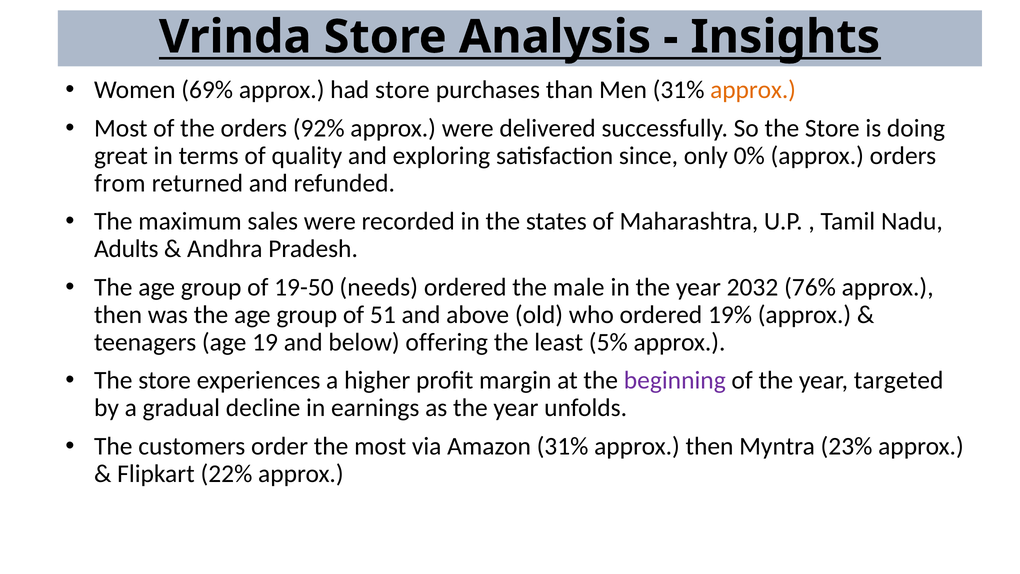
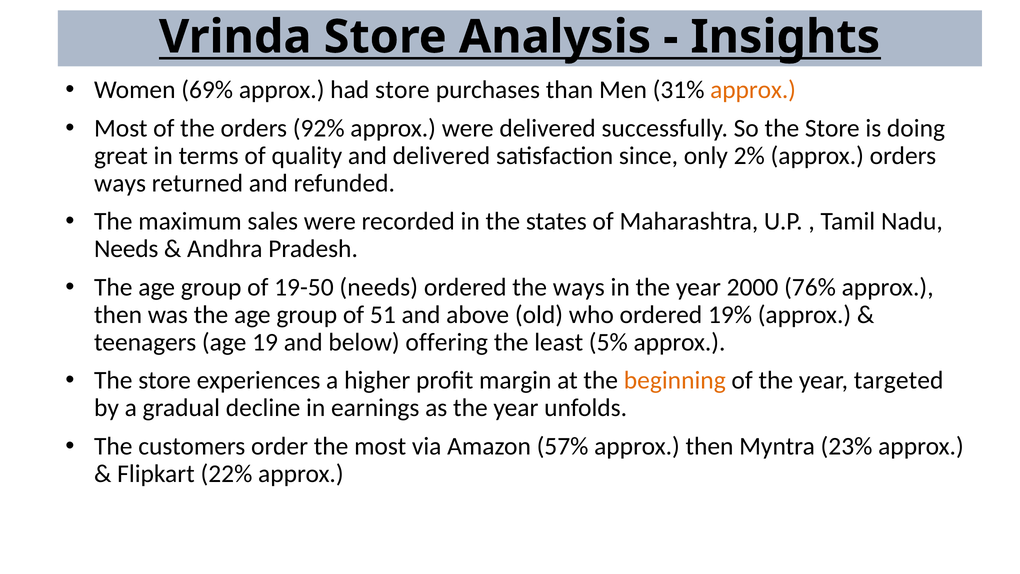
and exploring: exploring -> delivered (441, 156)
0%: 0% -> 2% (749, 156)
from: from -> ways (120, 183)
Adults: Adults -> Needs (126, 249)
the male: male -> ways (579, 287)
2032: 2032 -> 2000 (752, 287)
beginning colour: purple -> orange (675, 380)
Amazon 31%: 31% -> 57% (563, 446)
